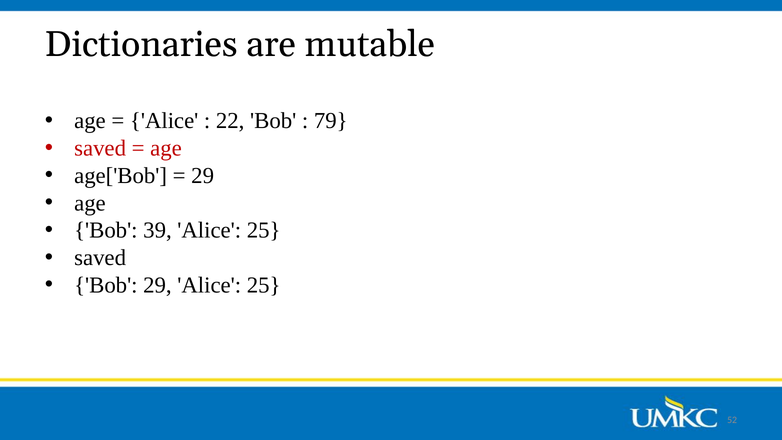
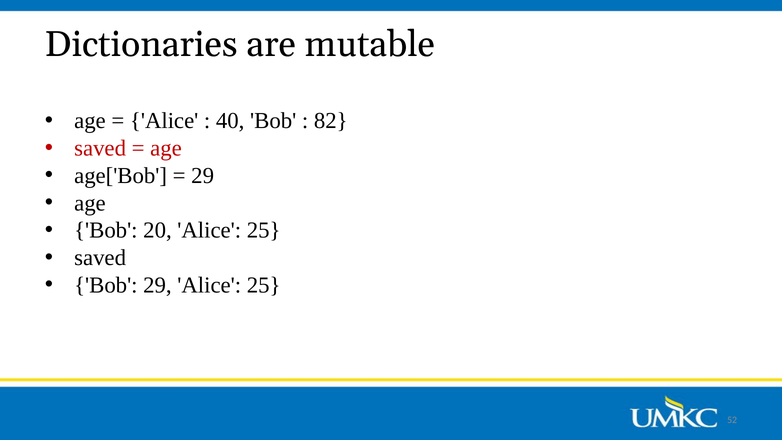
22: 22 -> 40 (230, 121)
79: 79 -> 82 (331, 121)
39: 39 -> 20 (157, 230)
